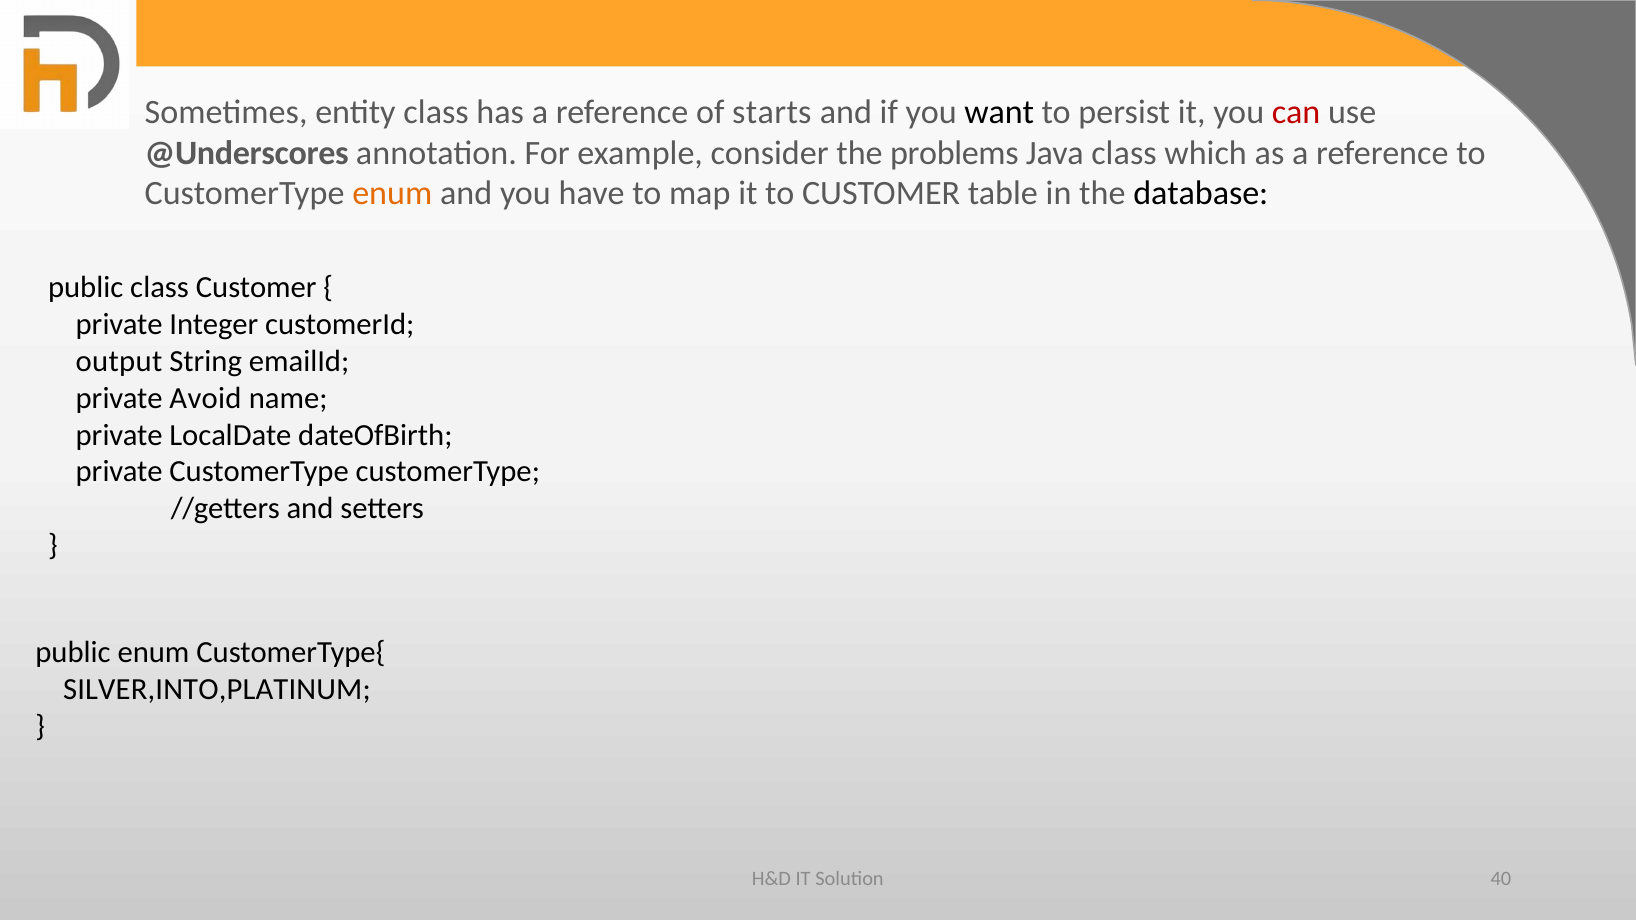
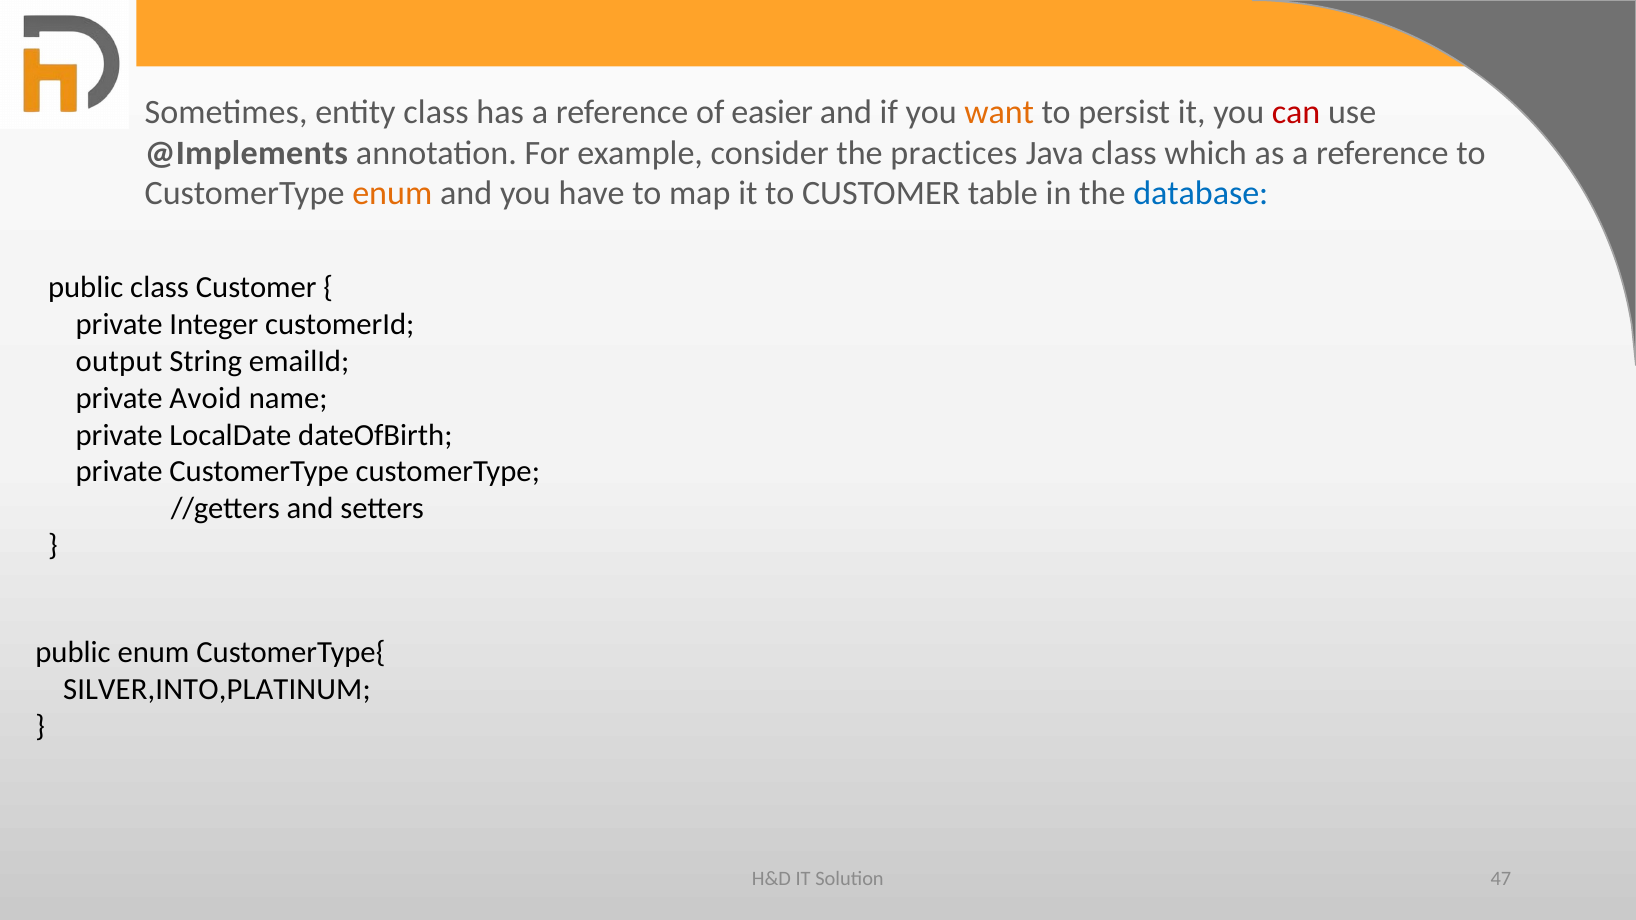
starts: starts -> easier (772, 112)
want colour: black -> orange (999, 112)
@Underscores: @Underscores -> @Implements (246, 153)
problems: problems -> practices (954, 153)
database colour: black -> blue (1201, 194)
40: 40 -> 47 (1501, 879)
